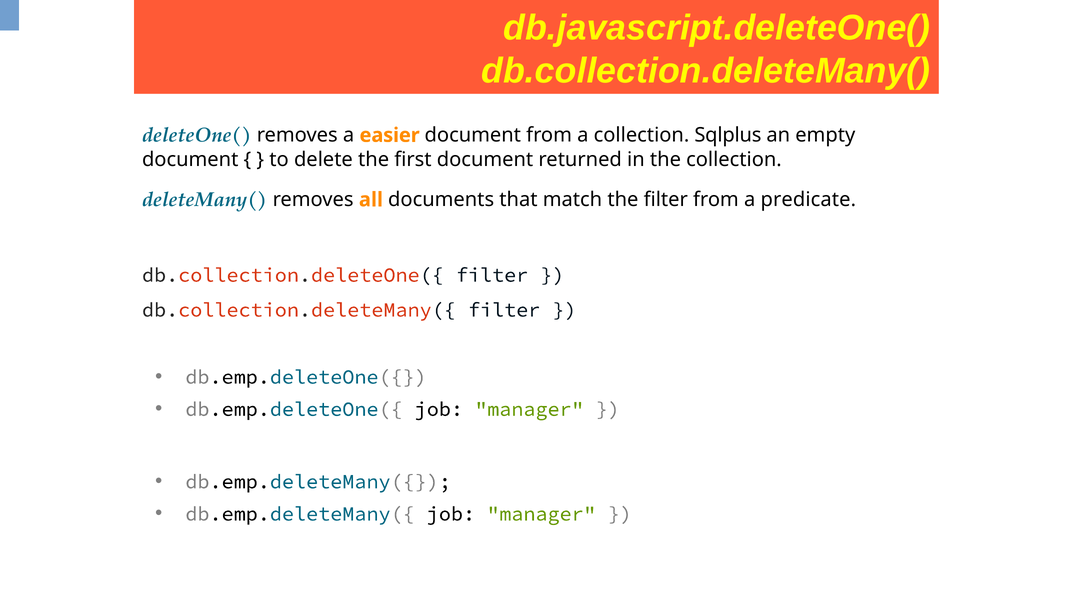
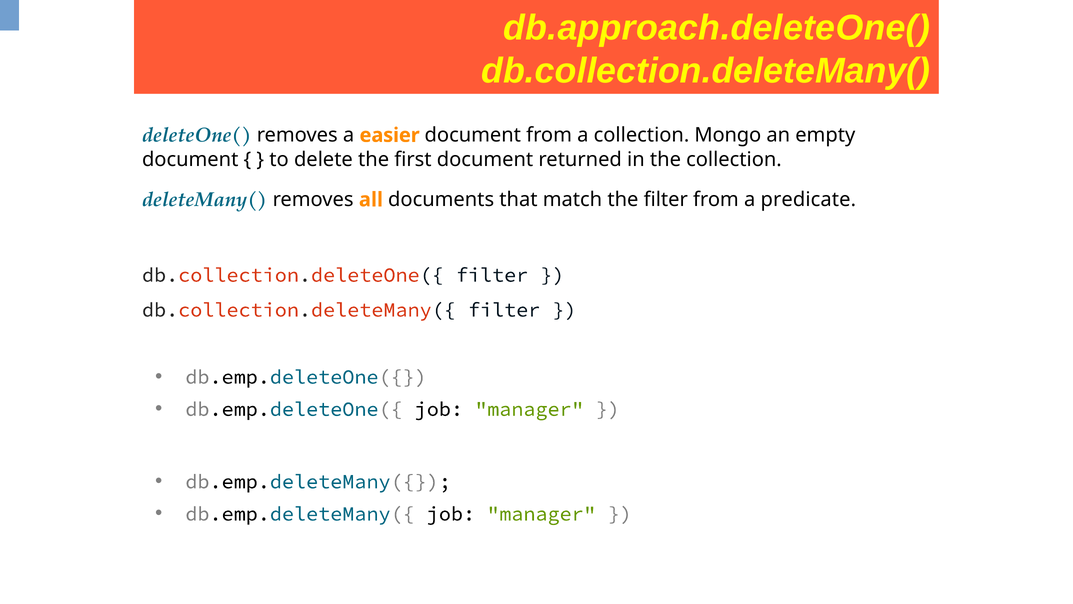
db.javascript.deleteOne(: db.javascript.deleteOne( -> db.approach.deleteOne( (717, 28)
Sqlplus: Sqlplus -> Mongo (728, 135)
